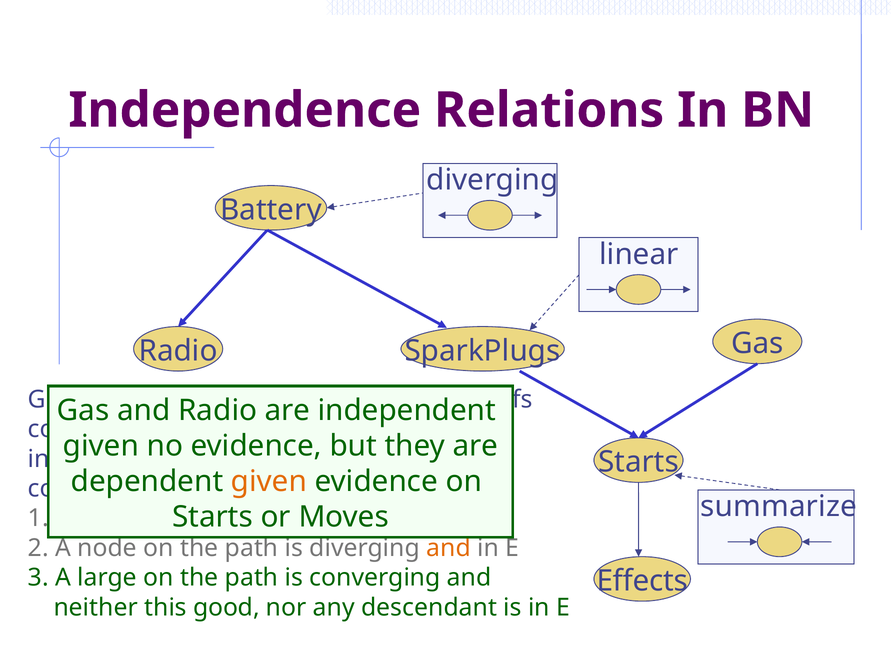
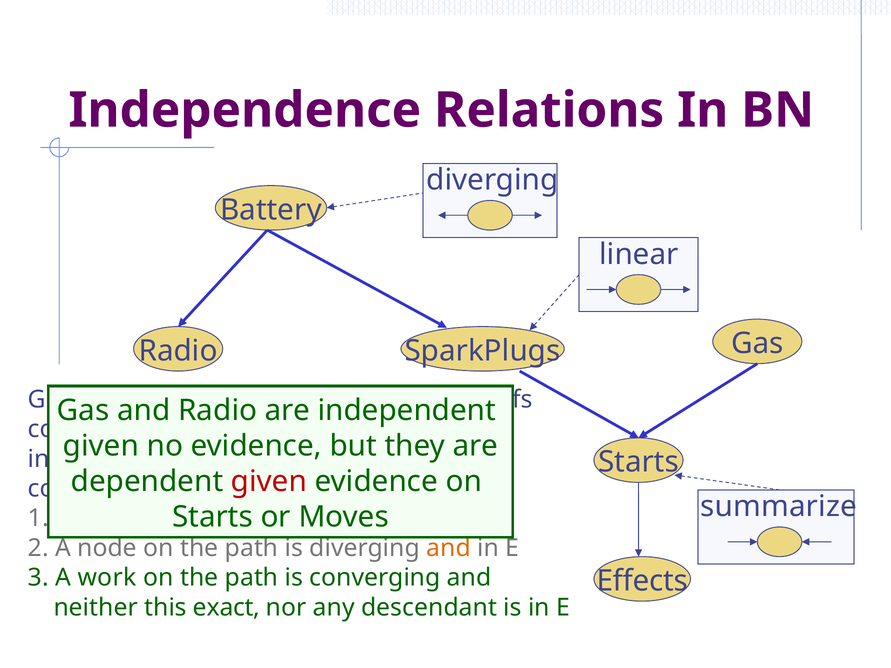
given colour: orange -> red (269, 482)
large: large -> work (107, 578)
good: good -> exact (227, 608)
